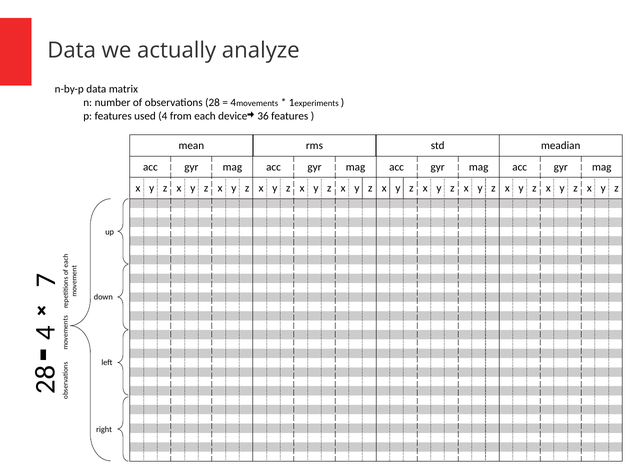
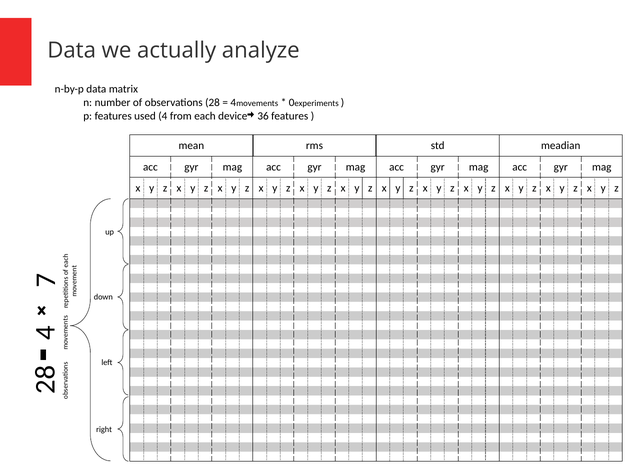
1: 1 -> 0 (292, 102)
